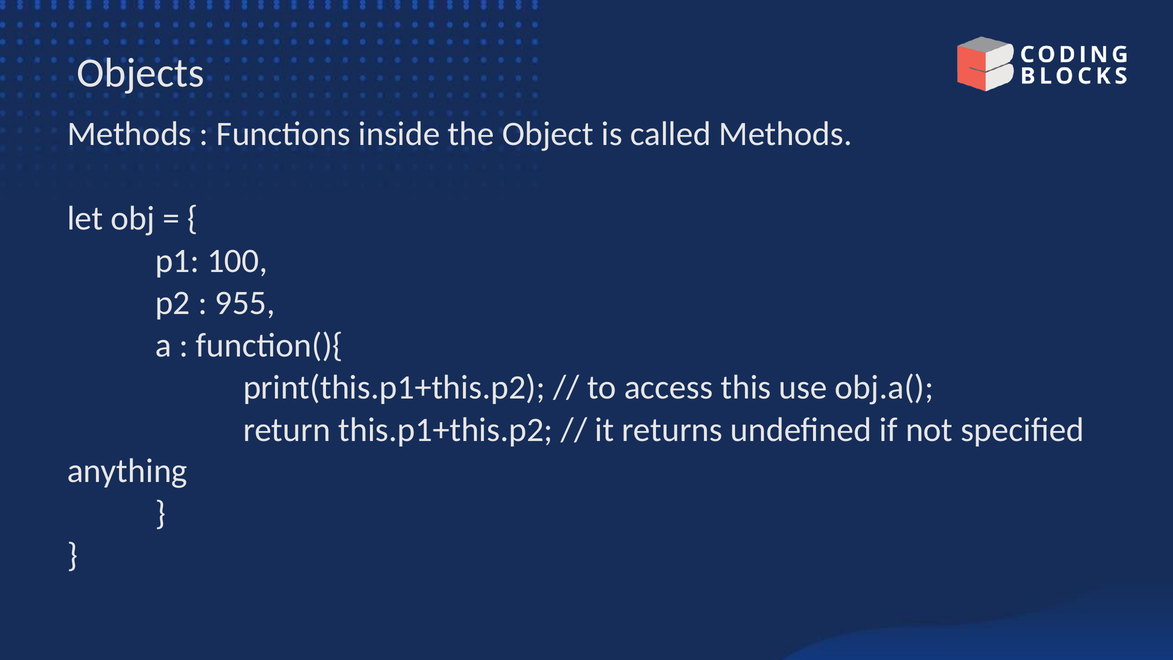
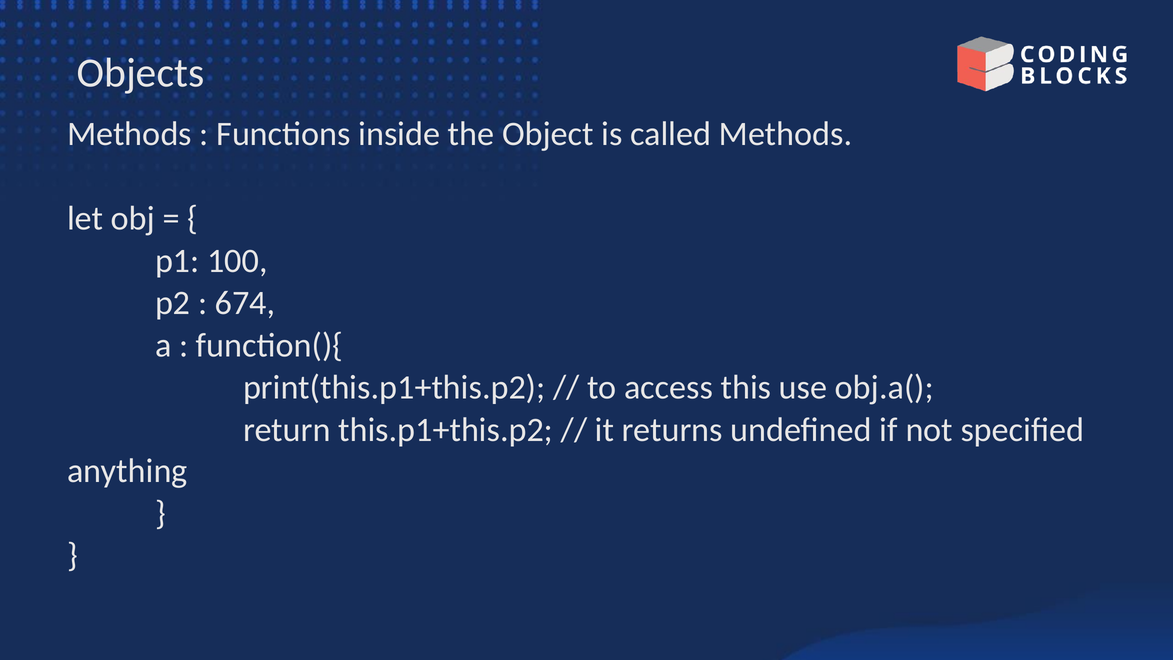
955: 955 -> 674 (245, 303)
